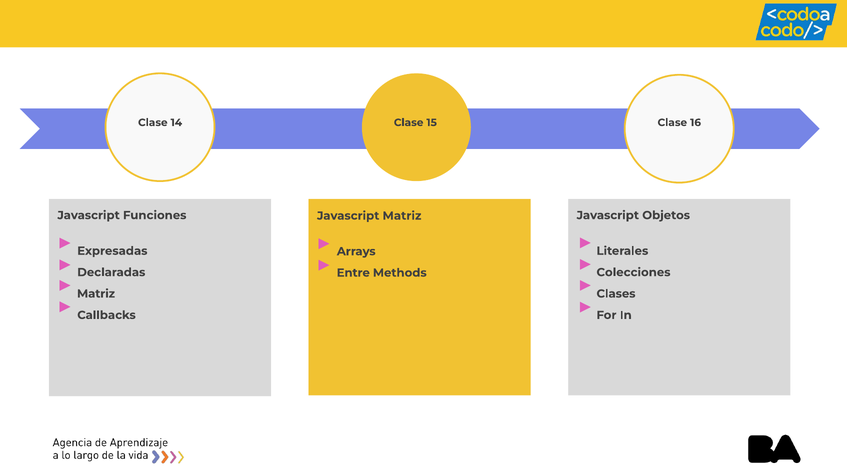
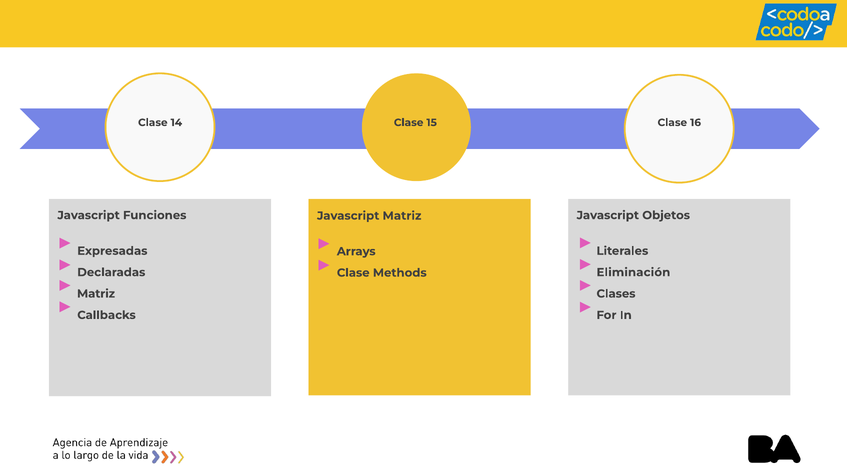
Colecciones: Colecciones -> Eliminación (633, 273)
Entre: Entre -> Clase (353, 273)
